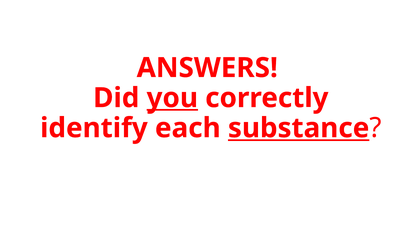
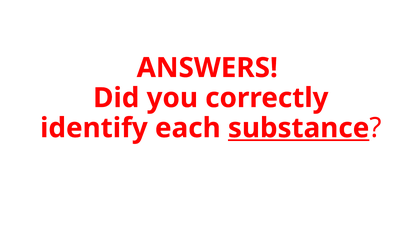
you underline: present -> none (172, 98)
